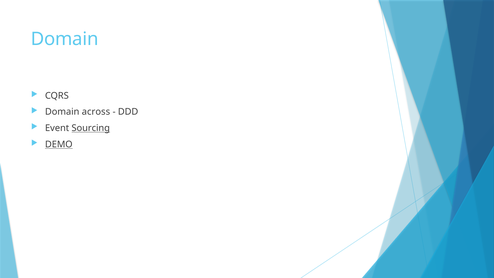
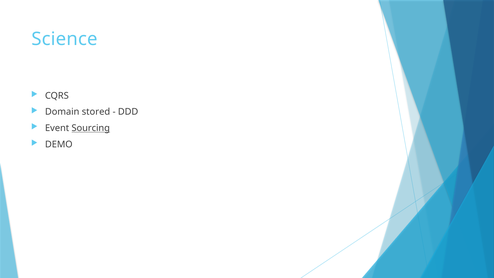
Domain: Domain -> Science (64, 39)
across: across -> stored (96, 112)
DEMO underline: present -> none (59, 144)
